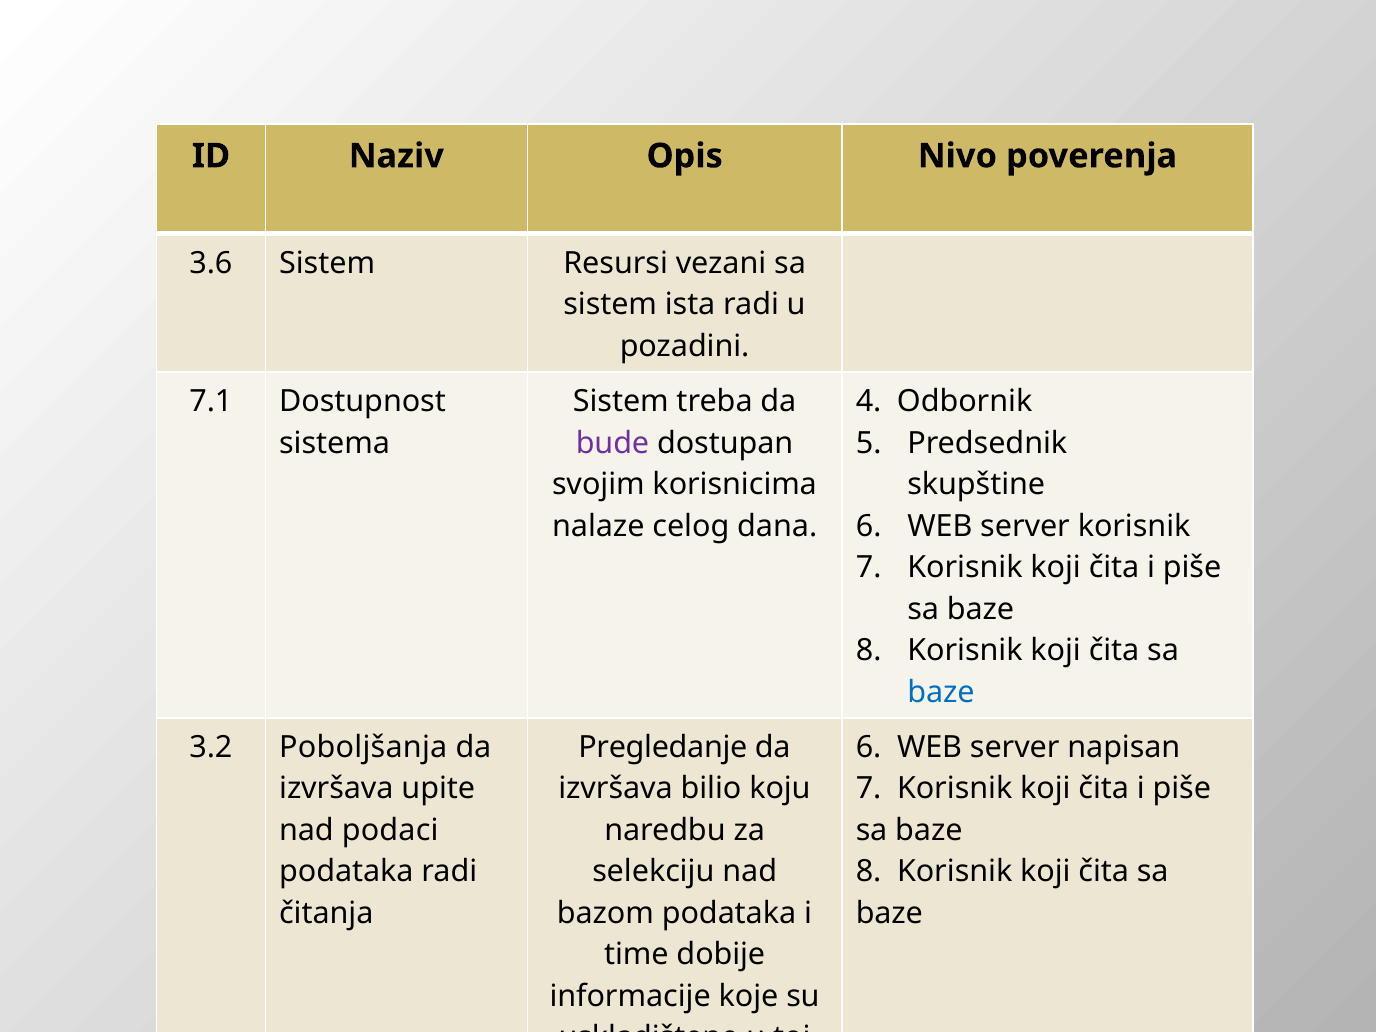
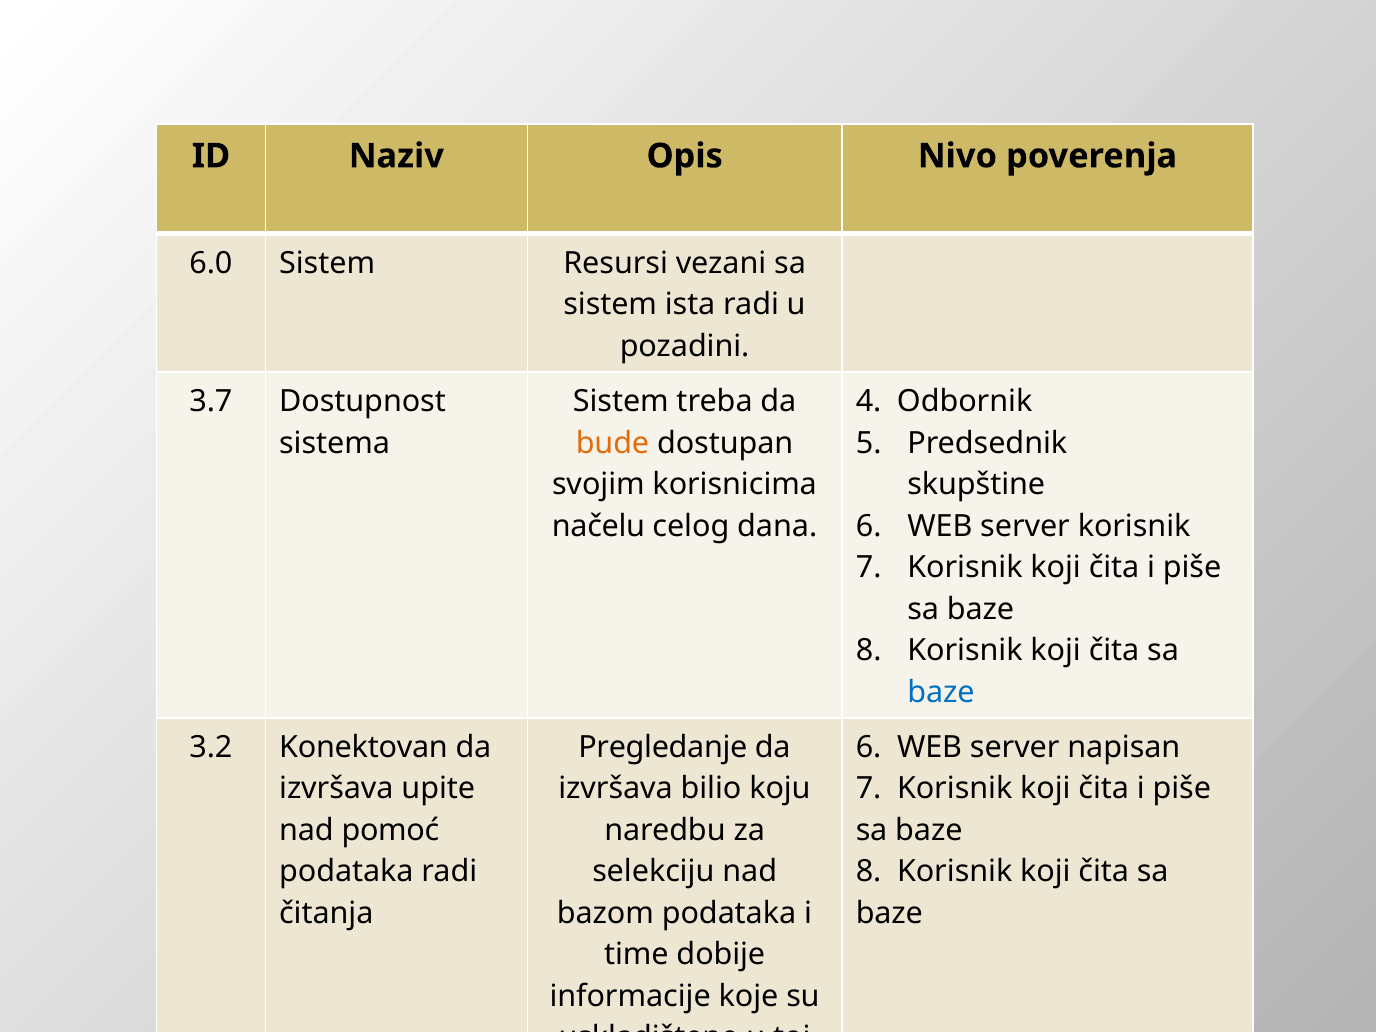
3.6: 3.6 -> 6.0 (211, 263)
7.1: 7.1 -> 3.7 (211, 402)
bude colour: purple -> orange (612, 443)
nalaze: nalaze -> načelu (598, 526)
Poboljšanja: Poboljšanja -> Konektovan (364, 747)
podaci: podaci -> pomoć (390, 830)
